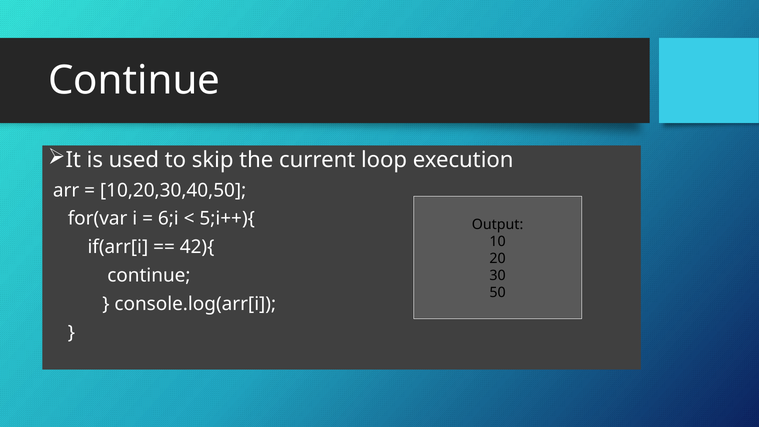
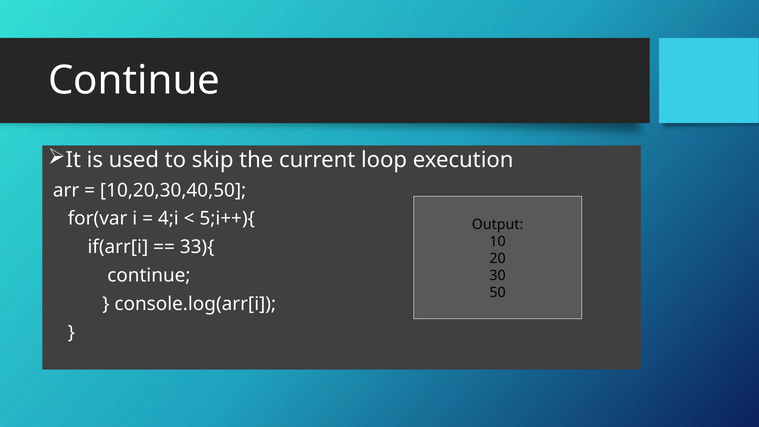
6;i: 6;i -> 4;i (168, 219)
42){: 42){ -> 33){ (197, 247)
